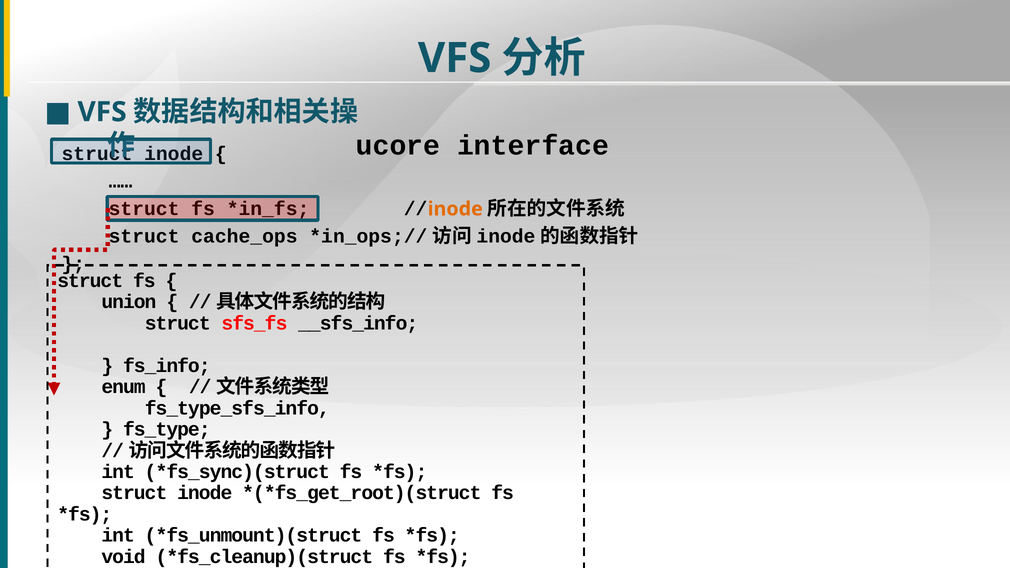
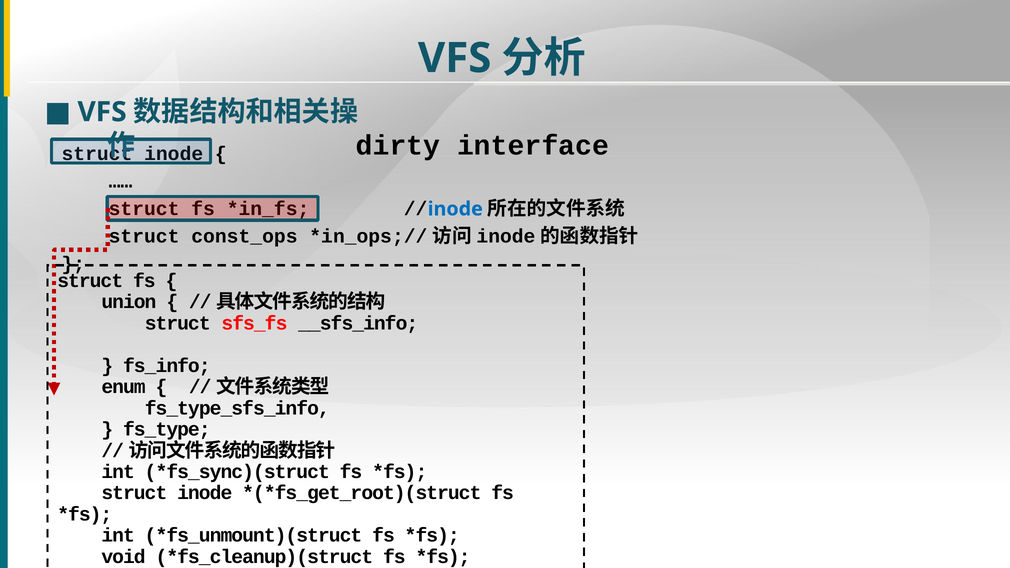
ucore: ucore -> dirty (398, 146)
inode colour: orange -> blue (455, 209)
cache_ops: cache_ops -> const_ops (244, 237)
